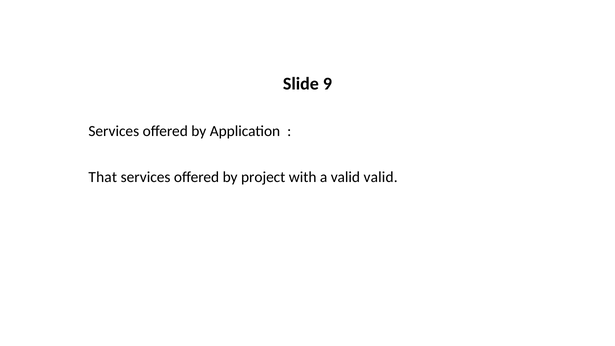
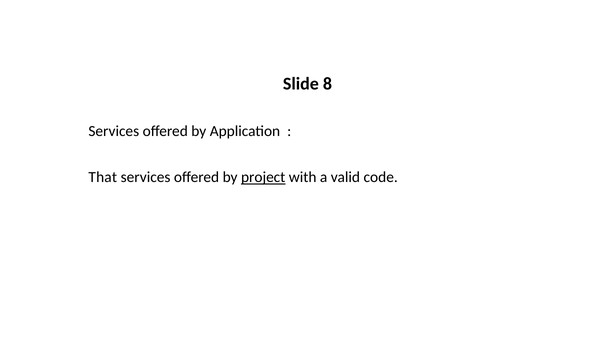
9: 9 -> 8 (327, 84)
project underline: none -> present (263, 177)
valid valid: valid -> code (381, 177)
